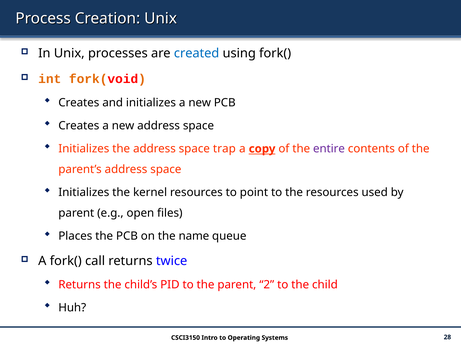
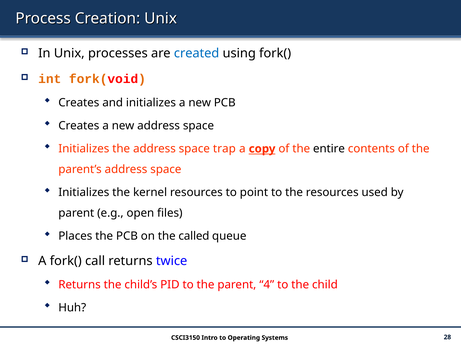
entire colour: purple -> black (329, 149)
name: name -> called (194, 237)
2: 2 -> 4 (267, 285)
